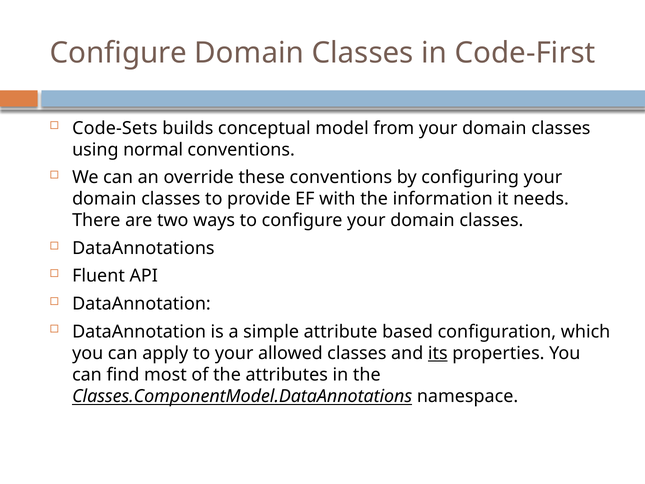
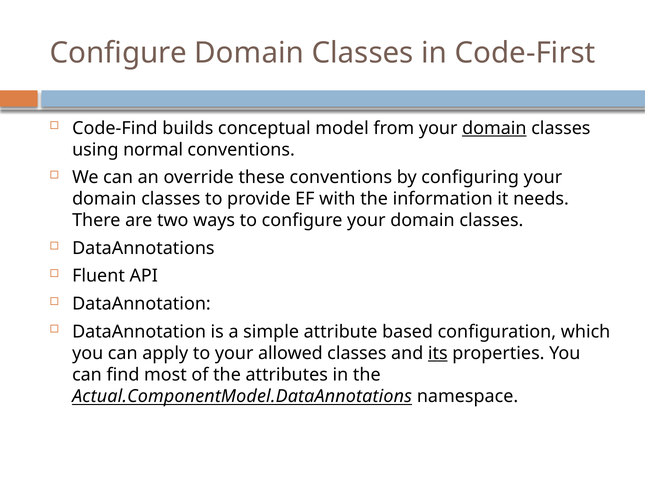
Code-Sets: Code-Sets -> Code-Find (115, 128)
domain underline: none -> present (494, 128)
Classes.ComponentModel.DataAnnotations: Classes.ComponentModel.DataAnnotations -> Actual.ComponentModel.DataAnnotations (242, 396)
